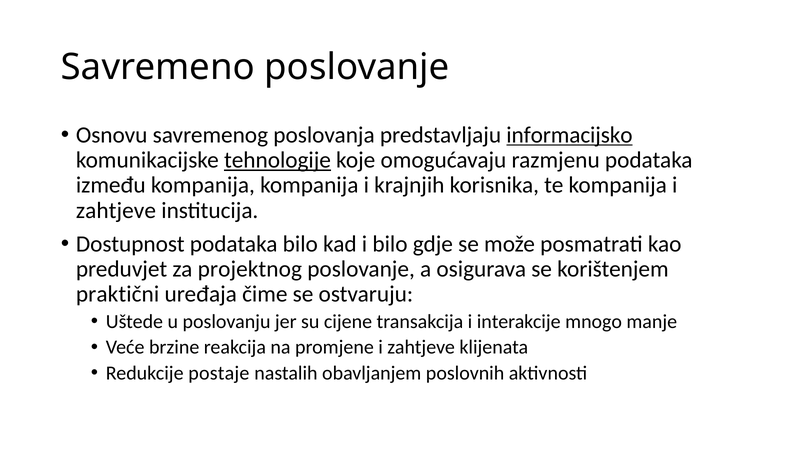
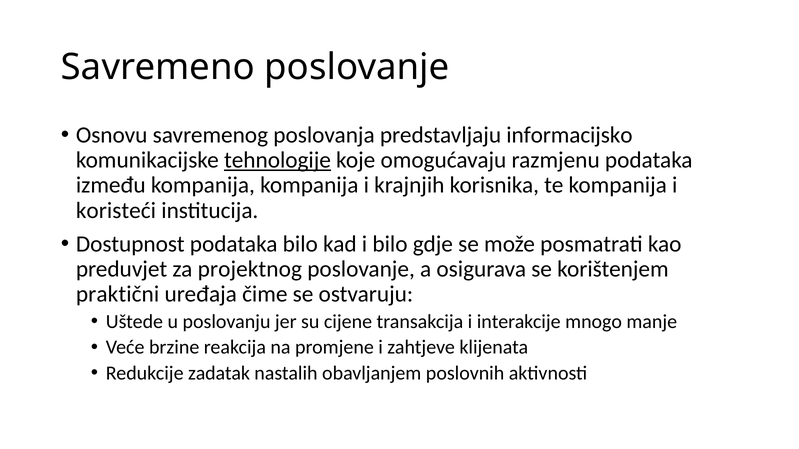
informacijsko underline: present -> none (569, 135)
zahtjeve: zahtjeve -> koristeći (116, 211)
postaje: postaje -> zadatak (219, 373)
